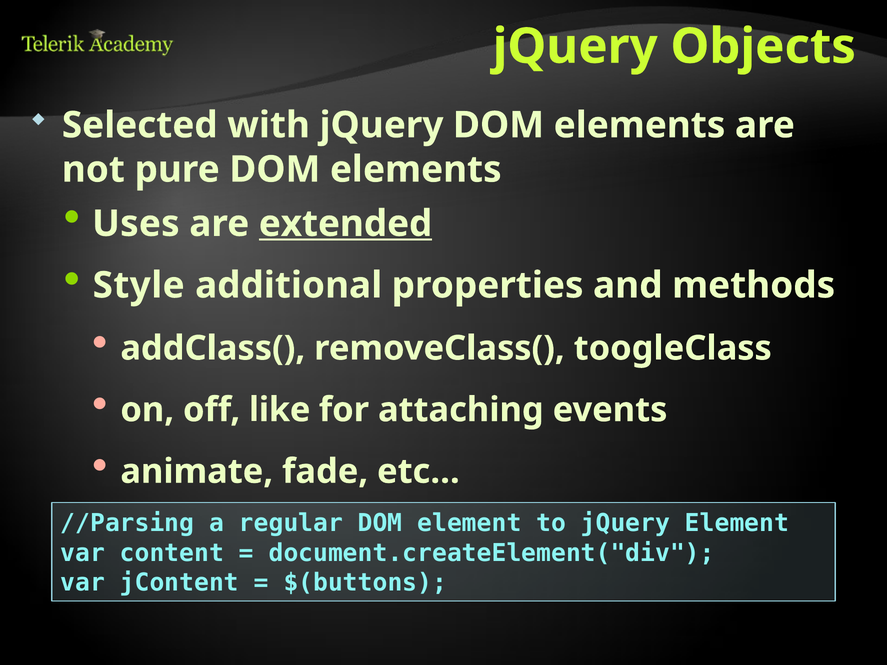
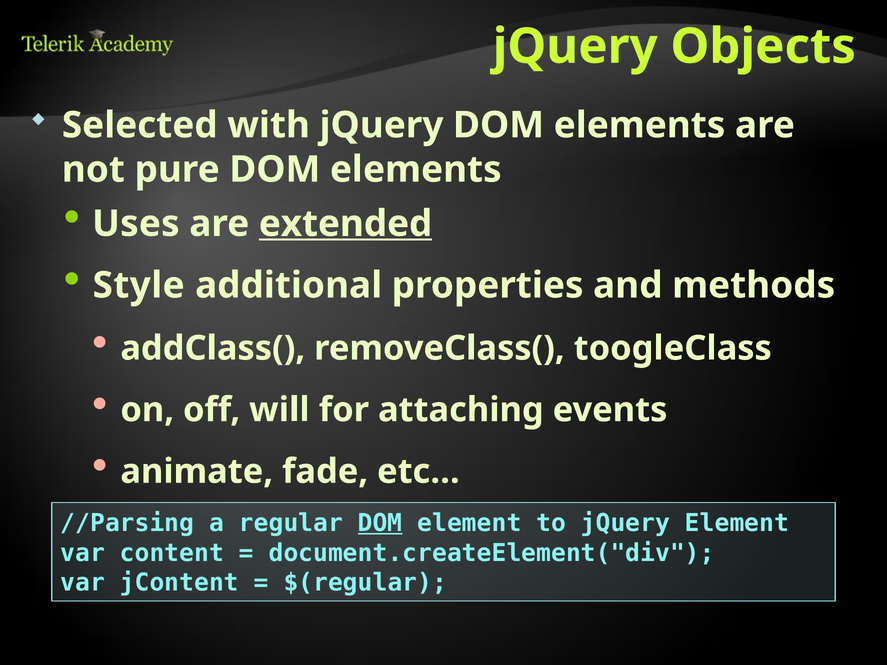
like: like -> will (279, 410)
DOM underline: none -> present (380, 524)
$(buttons: $(buttons -> $(regular (365, 583)
